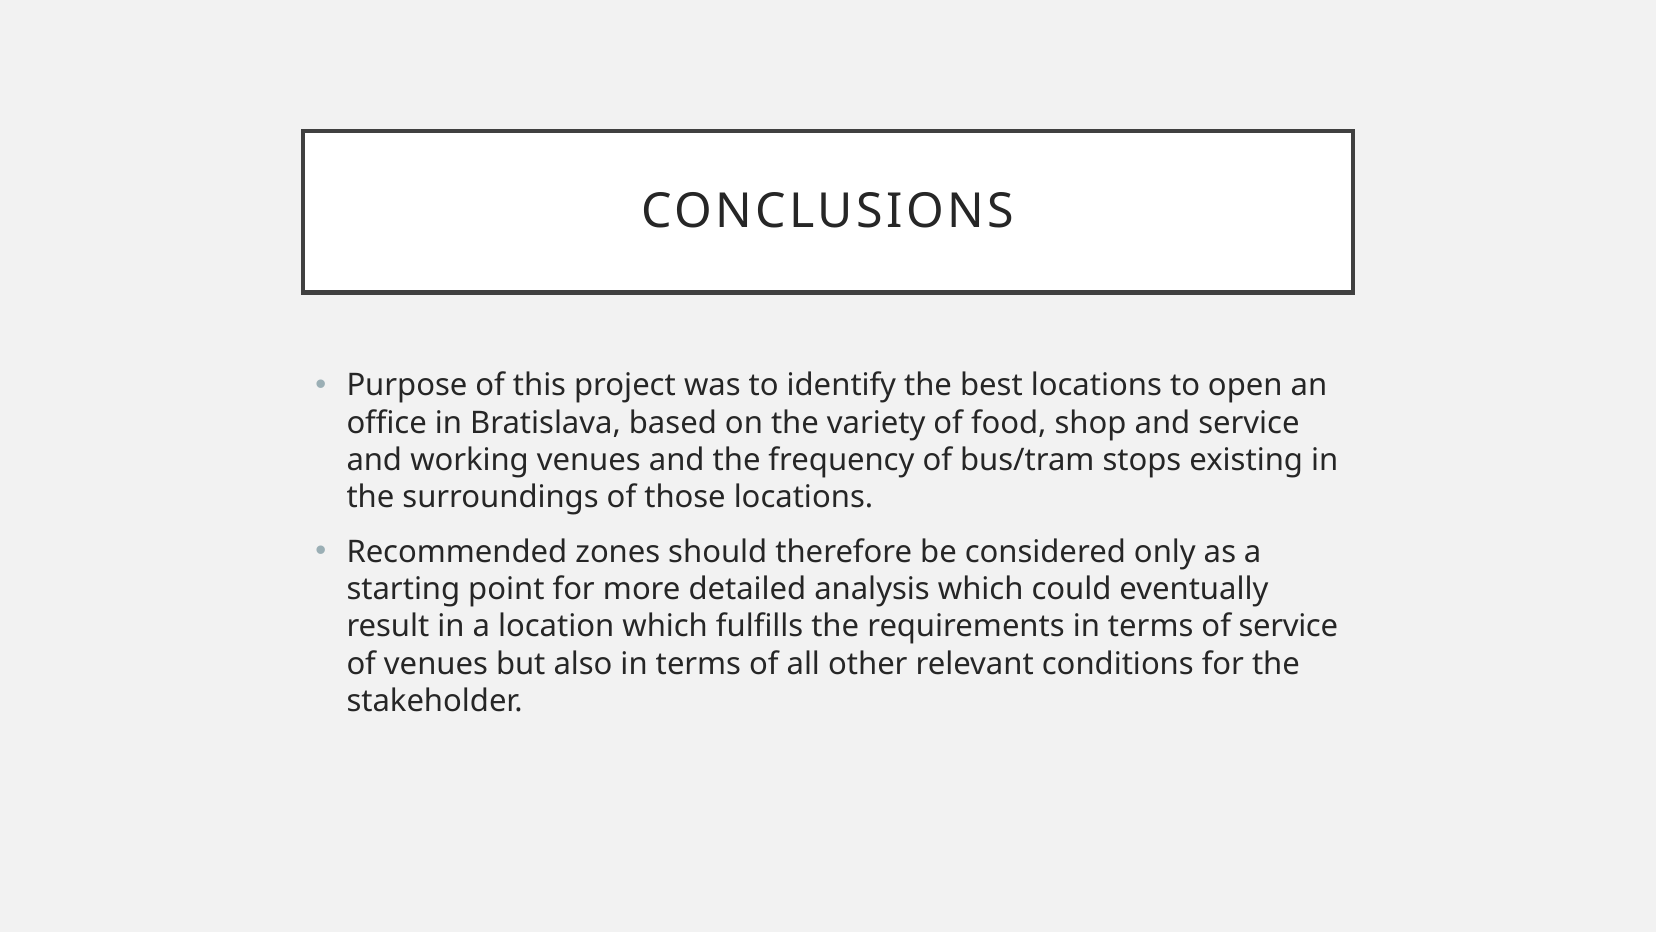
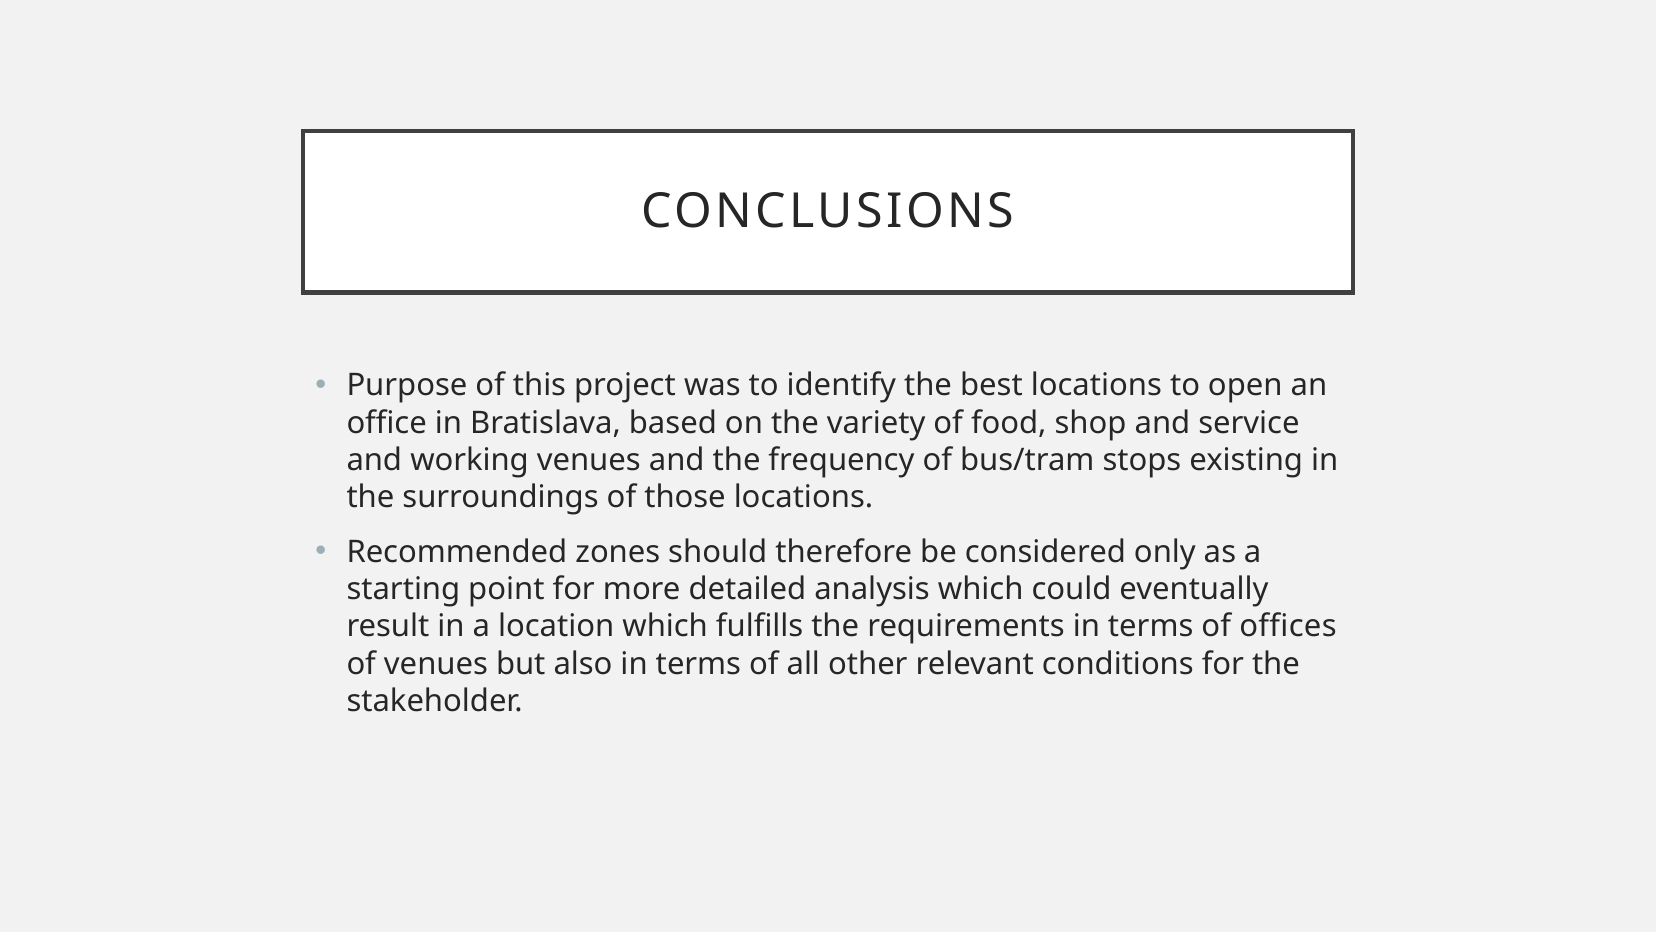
of service: service -> offices (1288, 626)
